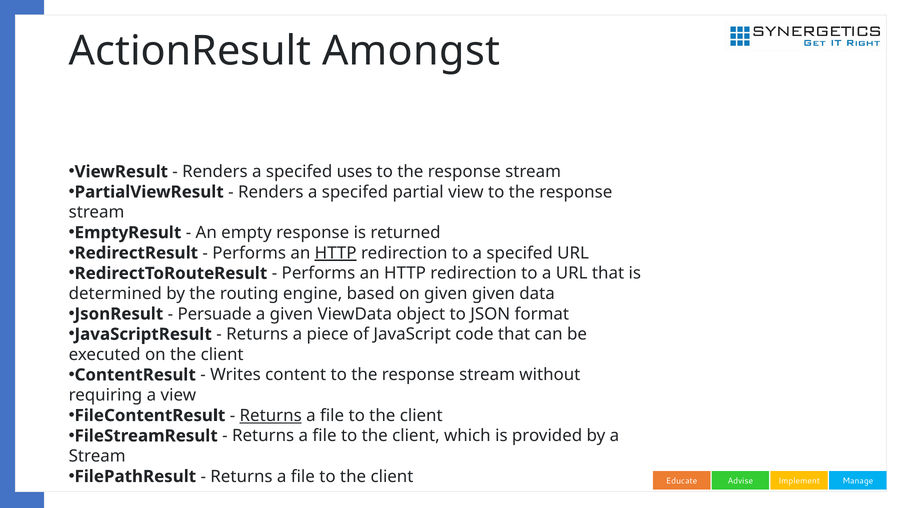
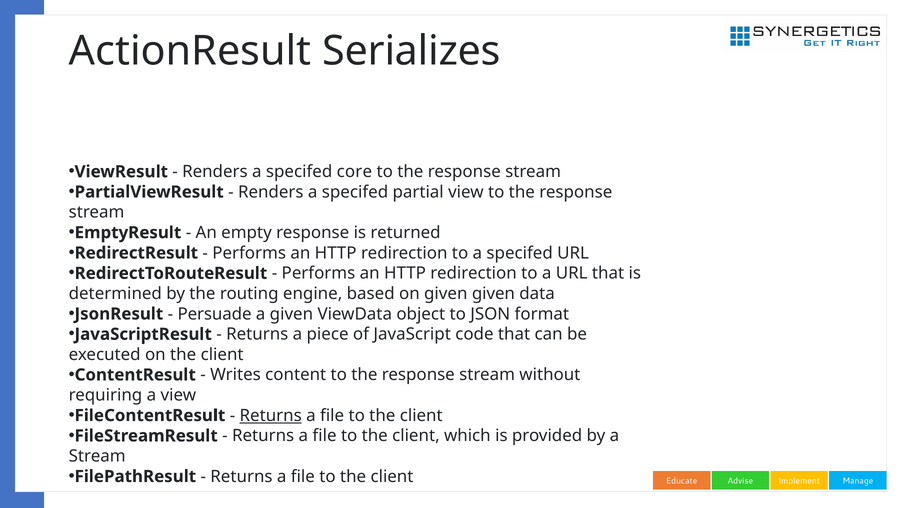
Amongst: Amongst -> Serializes (411, 51)
uses: uses -> core (354, 172)
HTTP underline: present -> none (336, 253)
